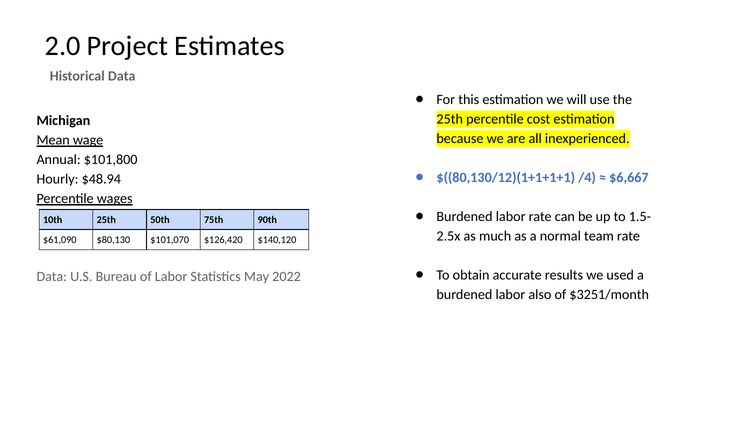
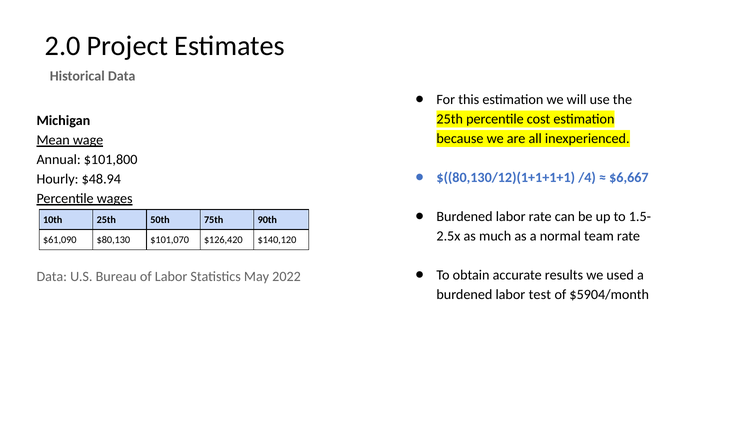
also: also -> test (540, 295)
$3251/month: $3251/month -> $5904/month (609, 295)
